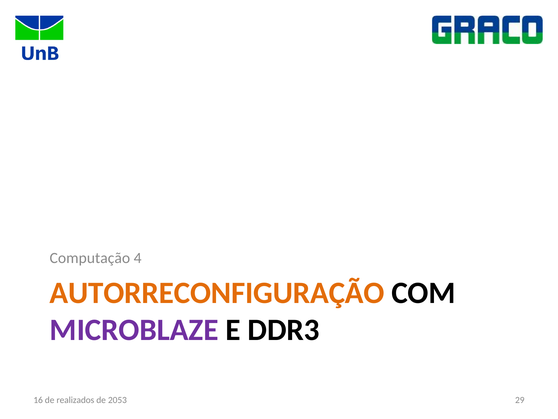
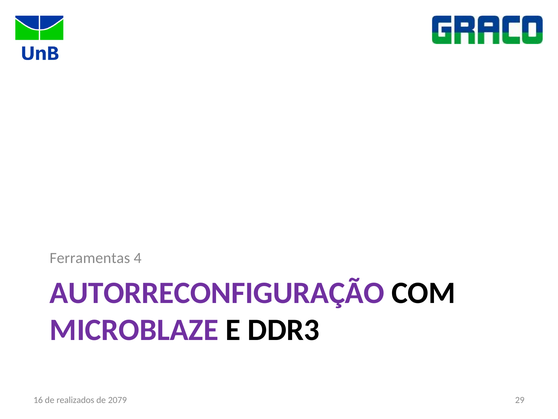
Computação: Computação -> Ferramentas (90, 258)
AUTORRECONFIGURAÇÃO colour: orange -> purple (217, 292)
2053: 2053 -> 2079 (117, 400)
